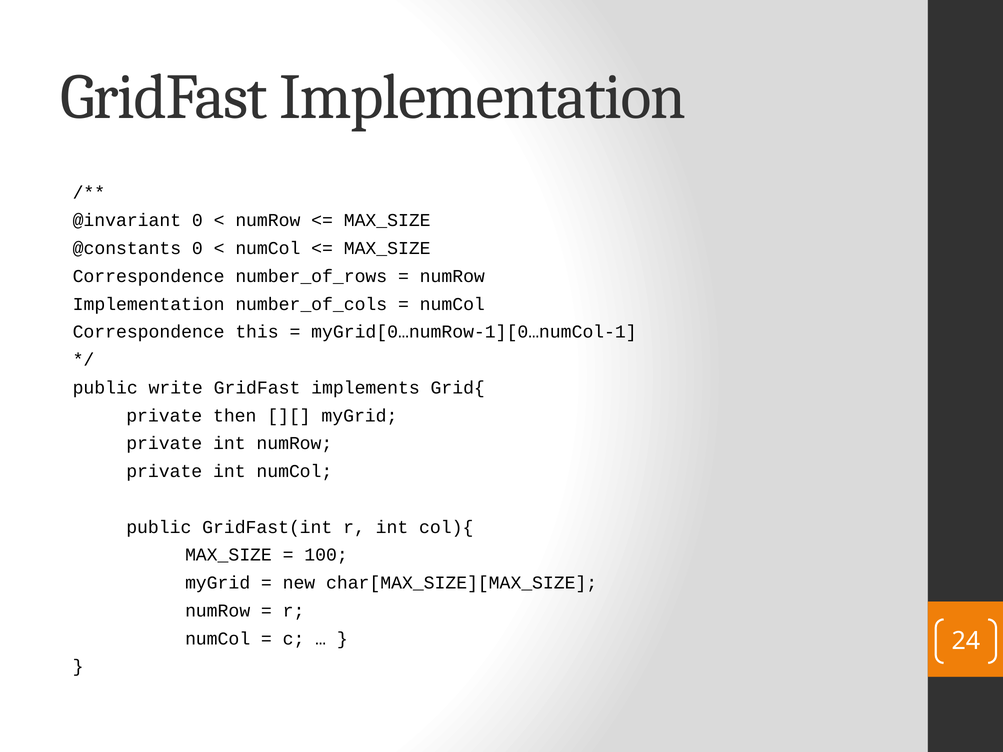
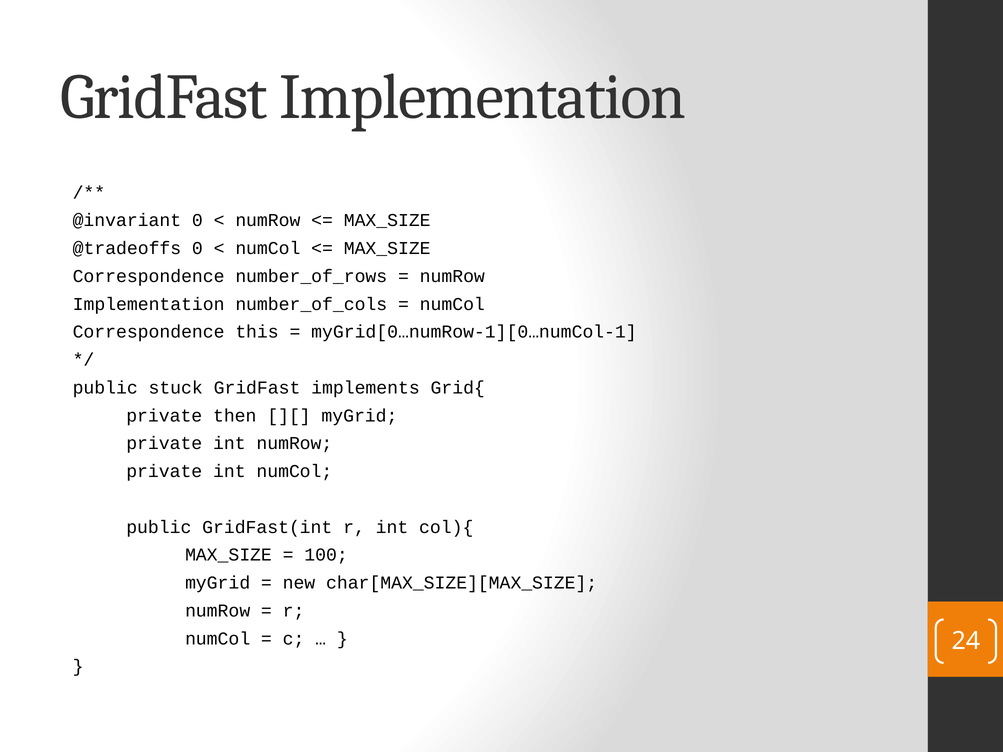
@constants: @constants -> @tradeoffs (127, 248)
write: write -> stuck (176, 388)
